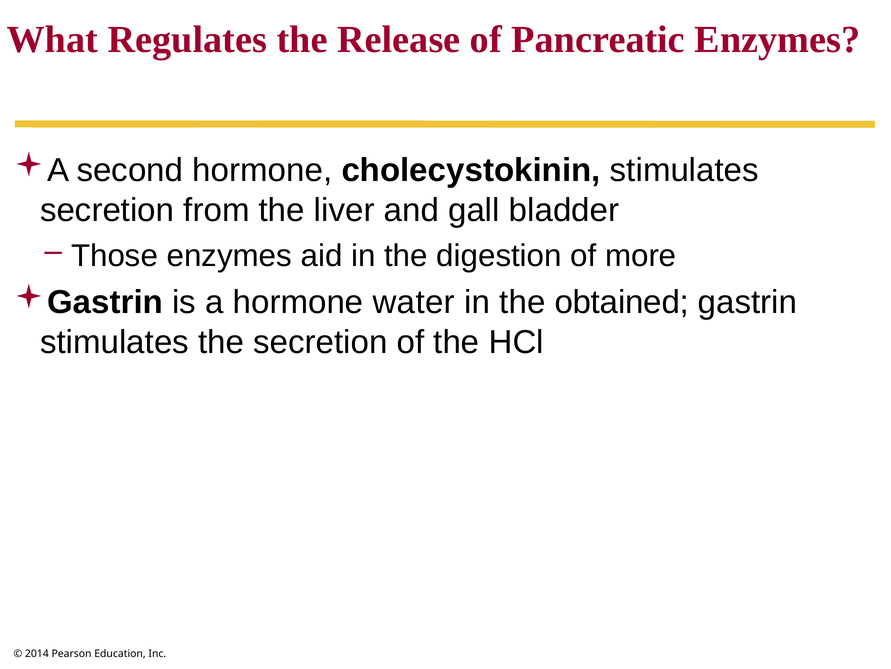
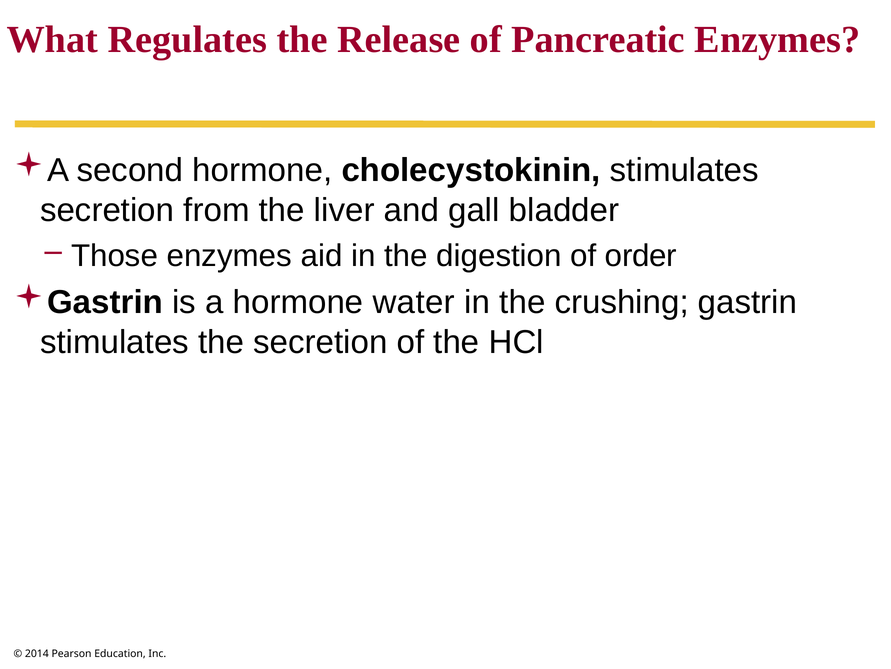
more: more -> order (641, 256)
obtained: obtained -> crushing (622, 302)
